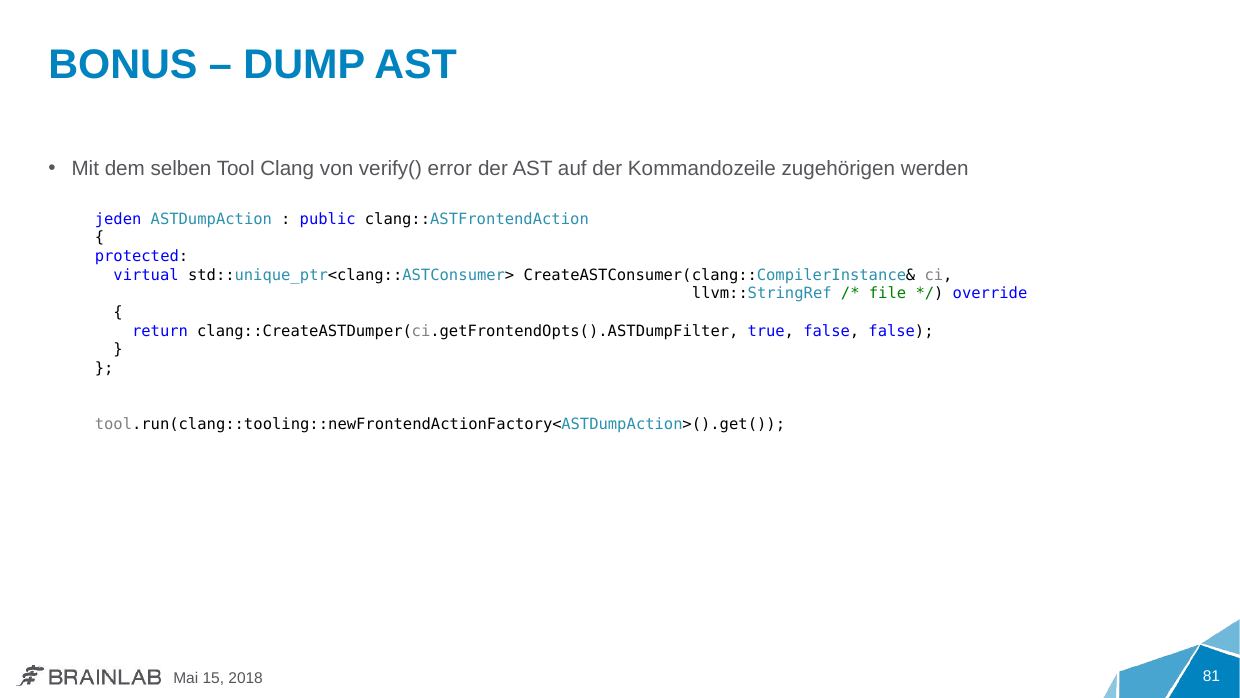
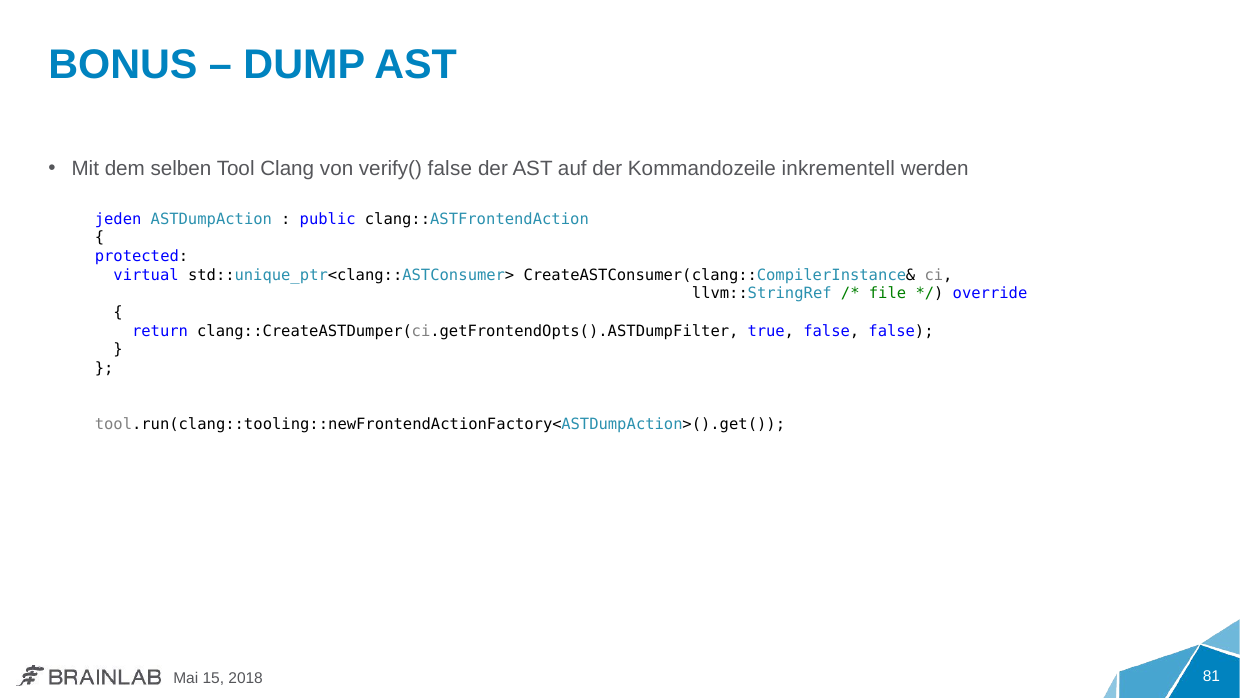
verify( error: error -> false (450, 169)
zugehörigen: zugehörigen -> inkrementell (838, 169)
